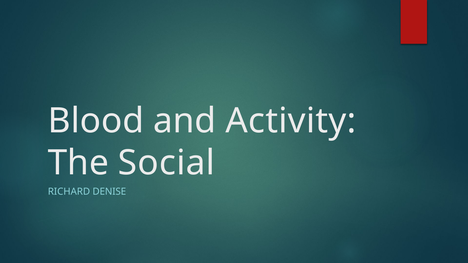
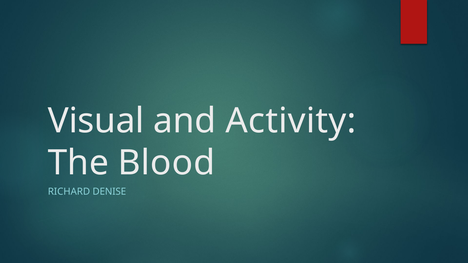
Blood: Blood -> Visual (96, 121)
Social: Social -> Blood (166, 163)
